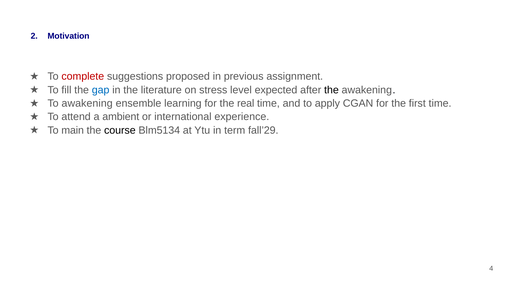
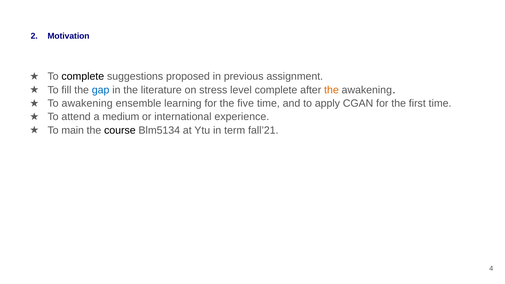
complete colour: red -> black (83, 76)
level expected: expected -> complete (276, 90)
the colour: black -> orange (331, 90)
real: real -> five (246, 103)
ambient: ambient -> medium (121, 117)
fall’29: fall’29 -> fall’21 (263, 130)
